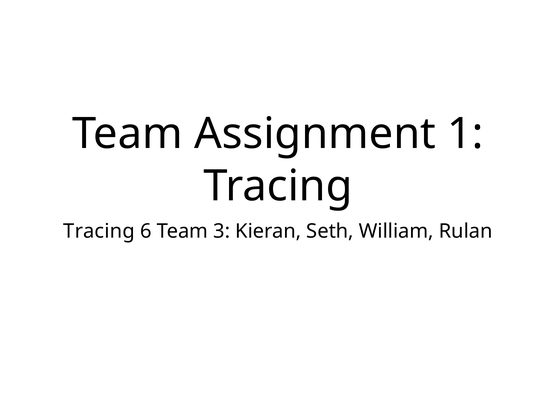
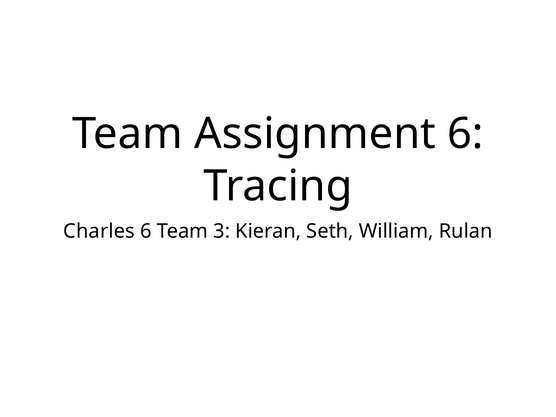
Assignment 1: 1 -> 6 (465, 134)
Tracing: Tracing -> Charles (99, 231)
